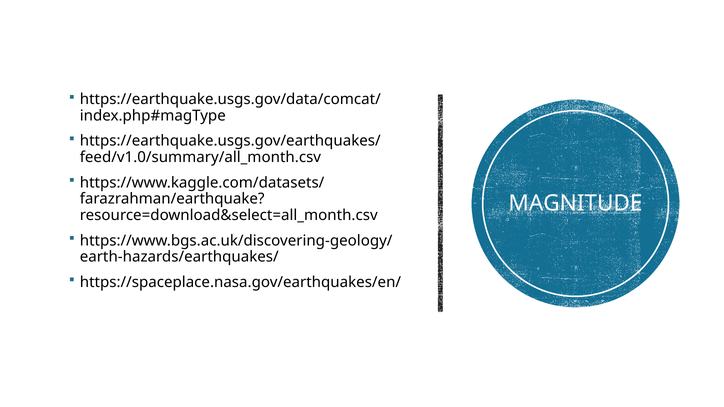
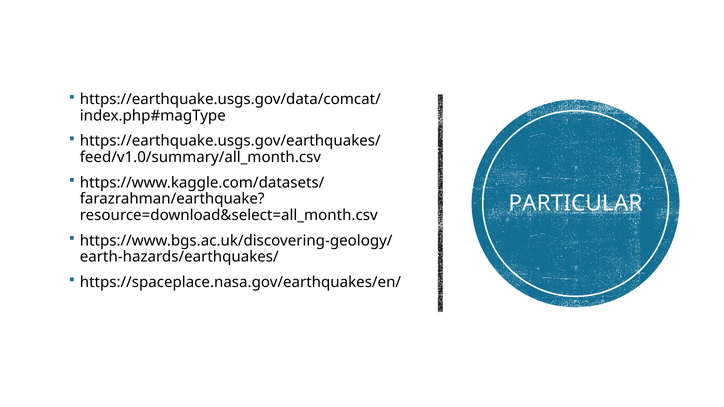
MAGNITUDE: MAGNITUDE -> PARTICULAR (575, 203)
